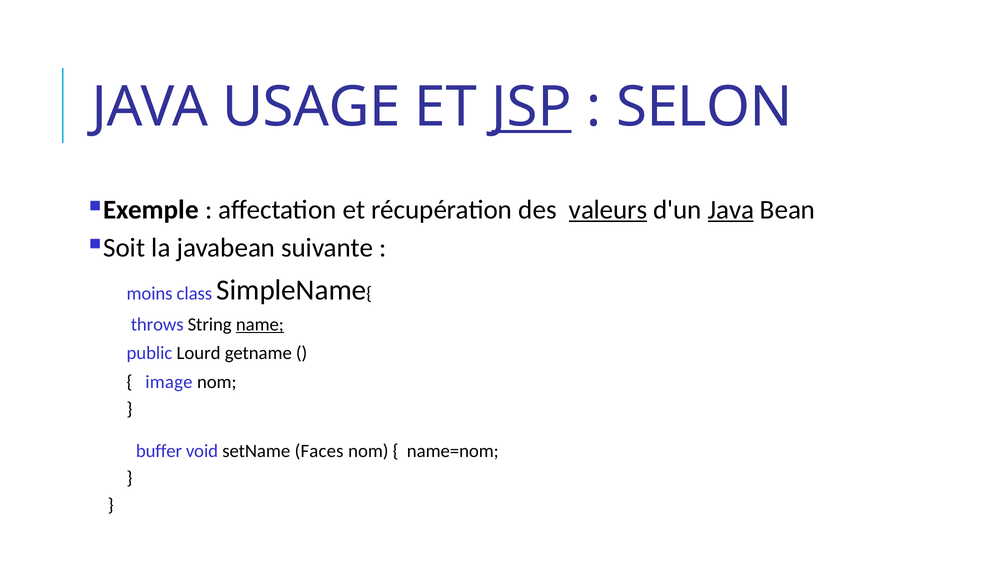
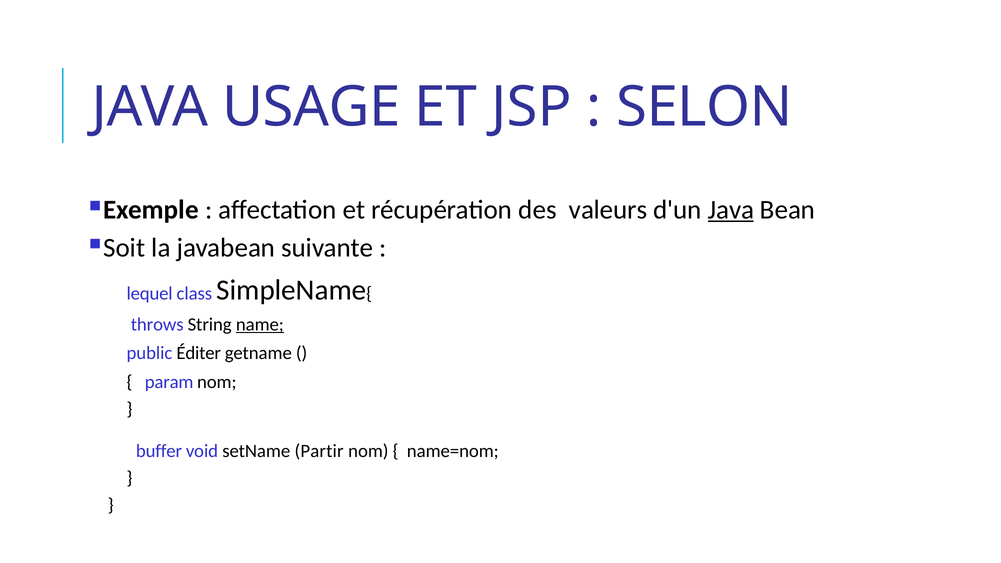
JSP underline: present -> none (532, 107)
valeurs underline: present -> none (608, 210)
moins: moins -> lequel (150, 294)
Lourd: Lourd -> Éditer (199, 353)
image: image -> param (169, 382)
Faces: Faces -> Partir (319, 451)
